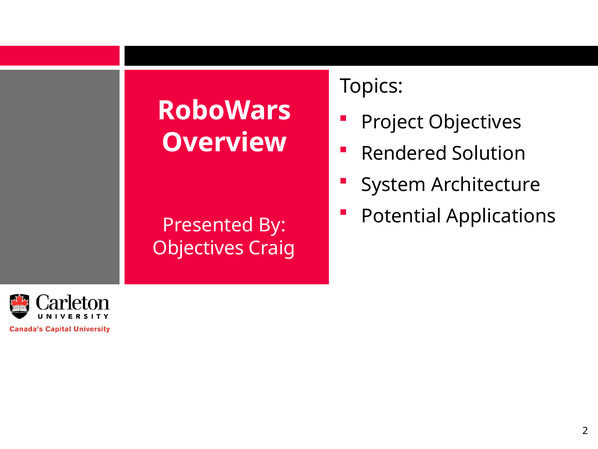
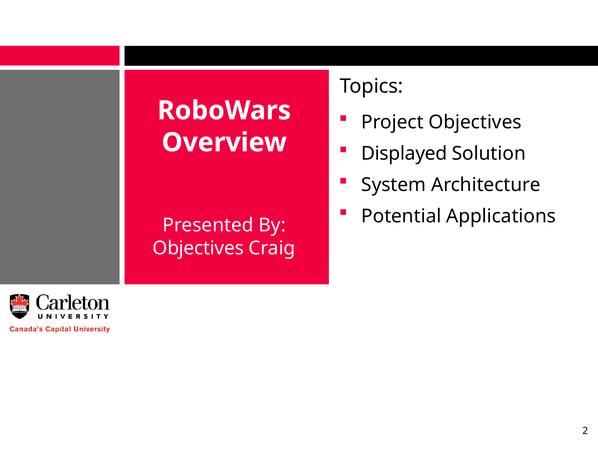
Rendered: Rendered -> Displayed (404, 153)
